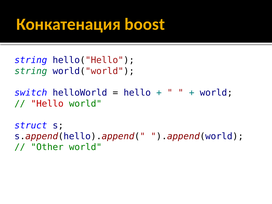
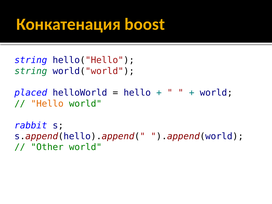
switch: switch -> placed (31, 93)
Hello colour: red -> orange (47, 104)
struct: struct -> rabbit (31, 125)
